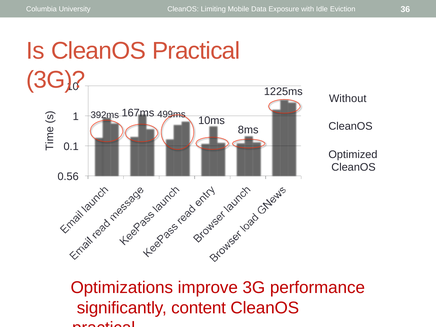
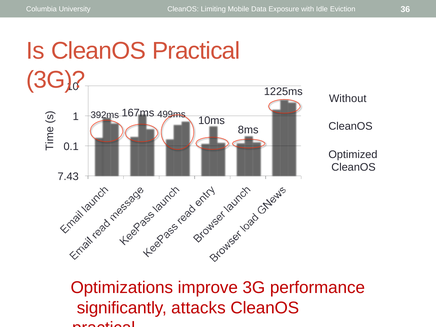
0.56: 0.56 -> 7.43 (68, 177)
content: content -> attacks (198, 308)
